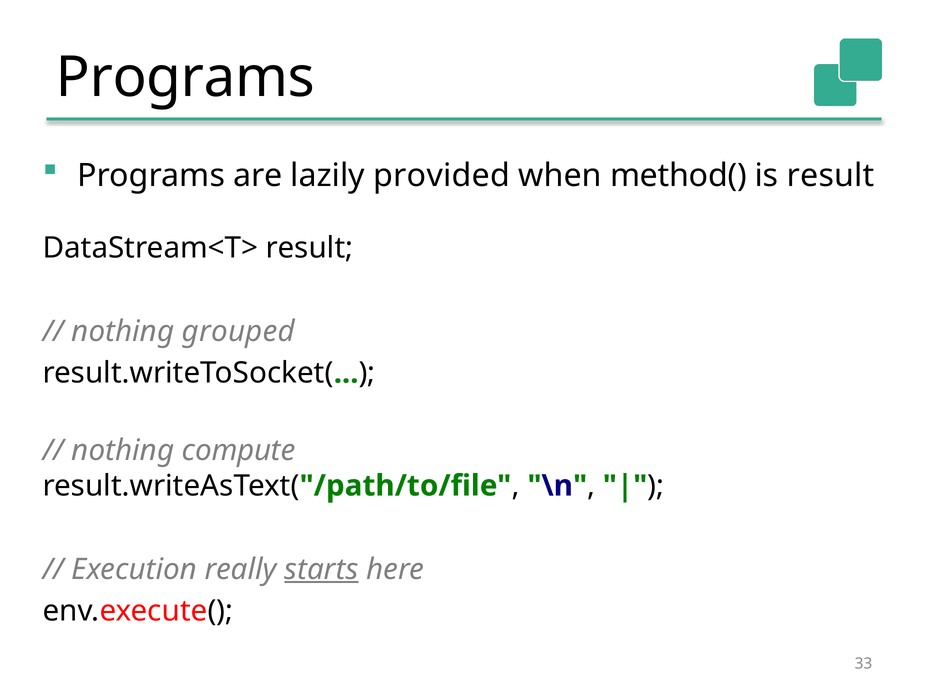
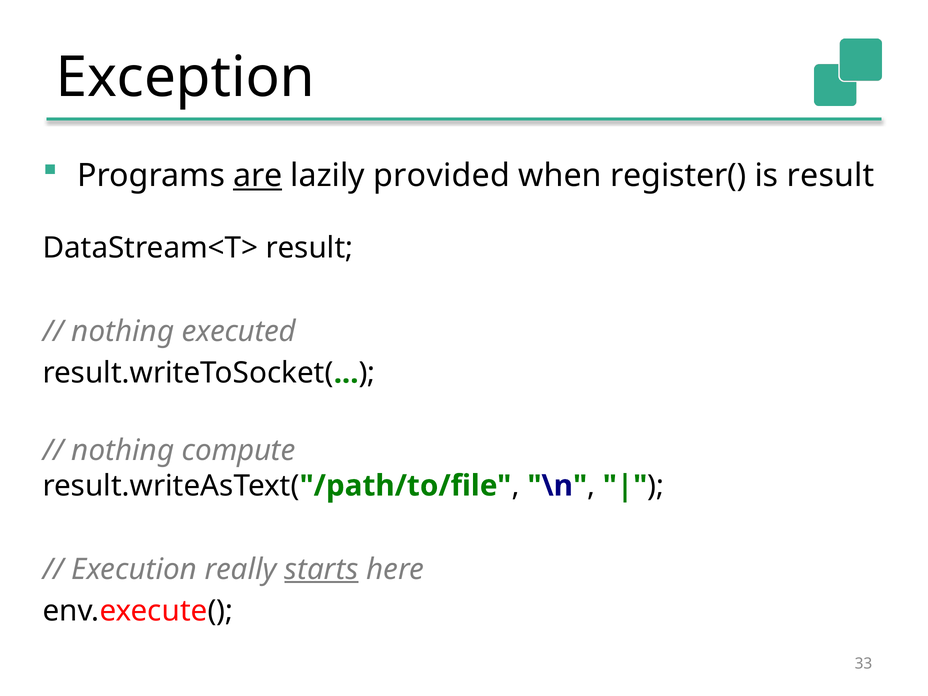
Programs: Programs -> Exception (185, 77)
are underline: none -> present (258, 176)
method(: method( -> register( (678, 176)
grouped: grouped -> executed (239, 331)
